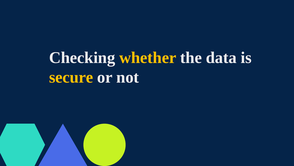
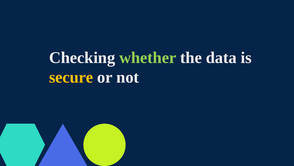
whether colour: yellow -> light green (148, 57)
